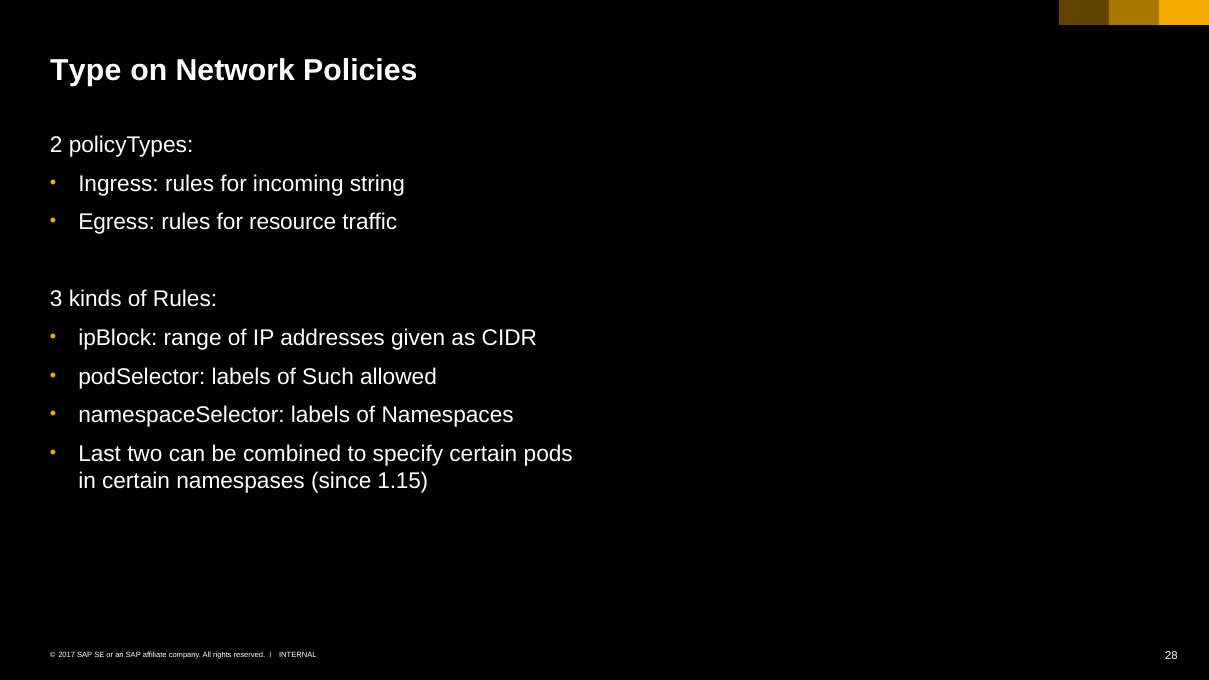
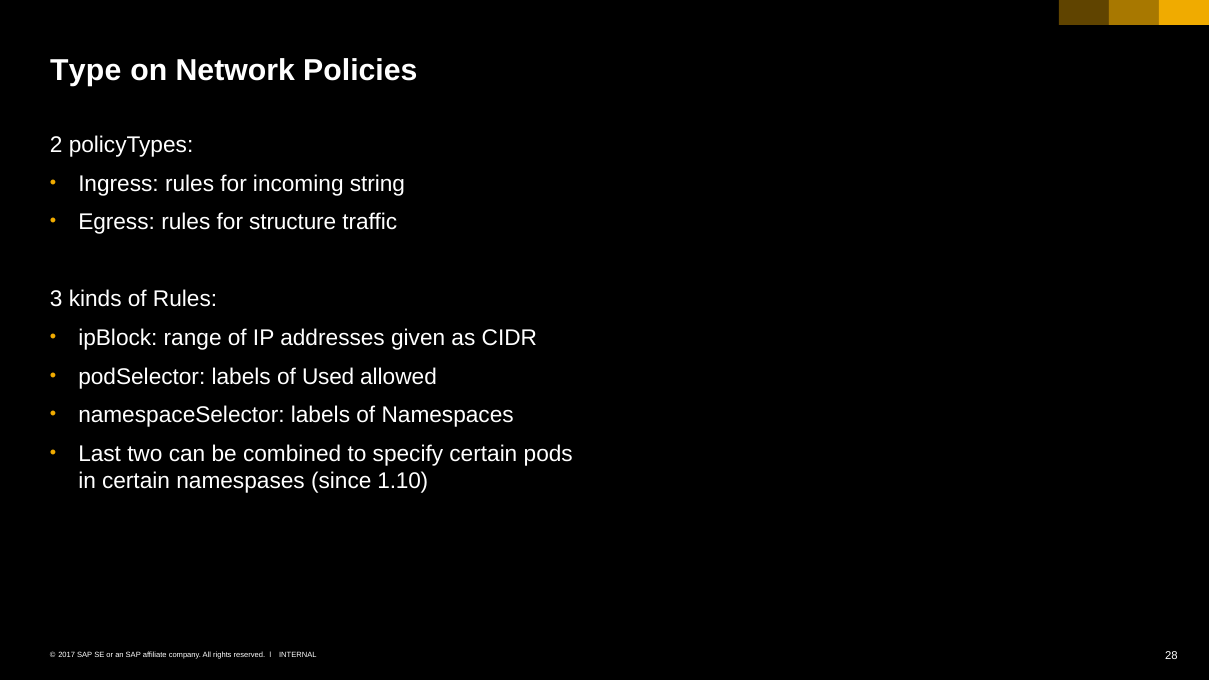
resource: resource -> structure (293, 222)
Such: Such -> Used (328, 376)
1.15: 1.15 -> 1.10 (403, 481)
